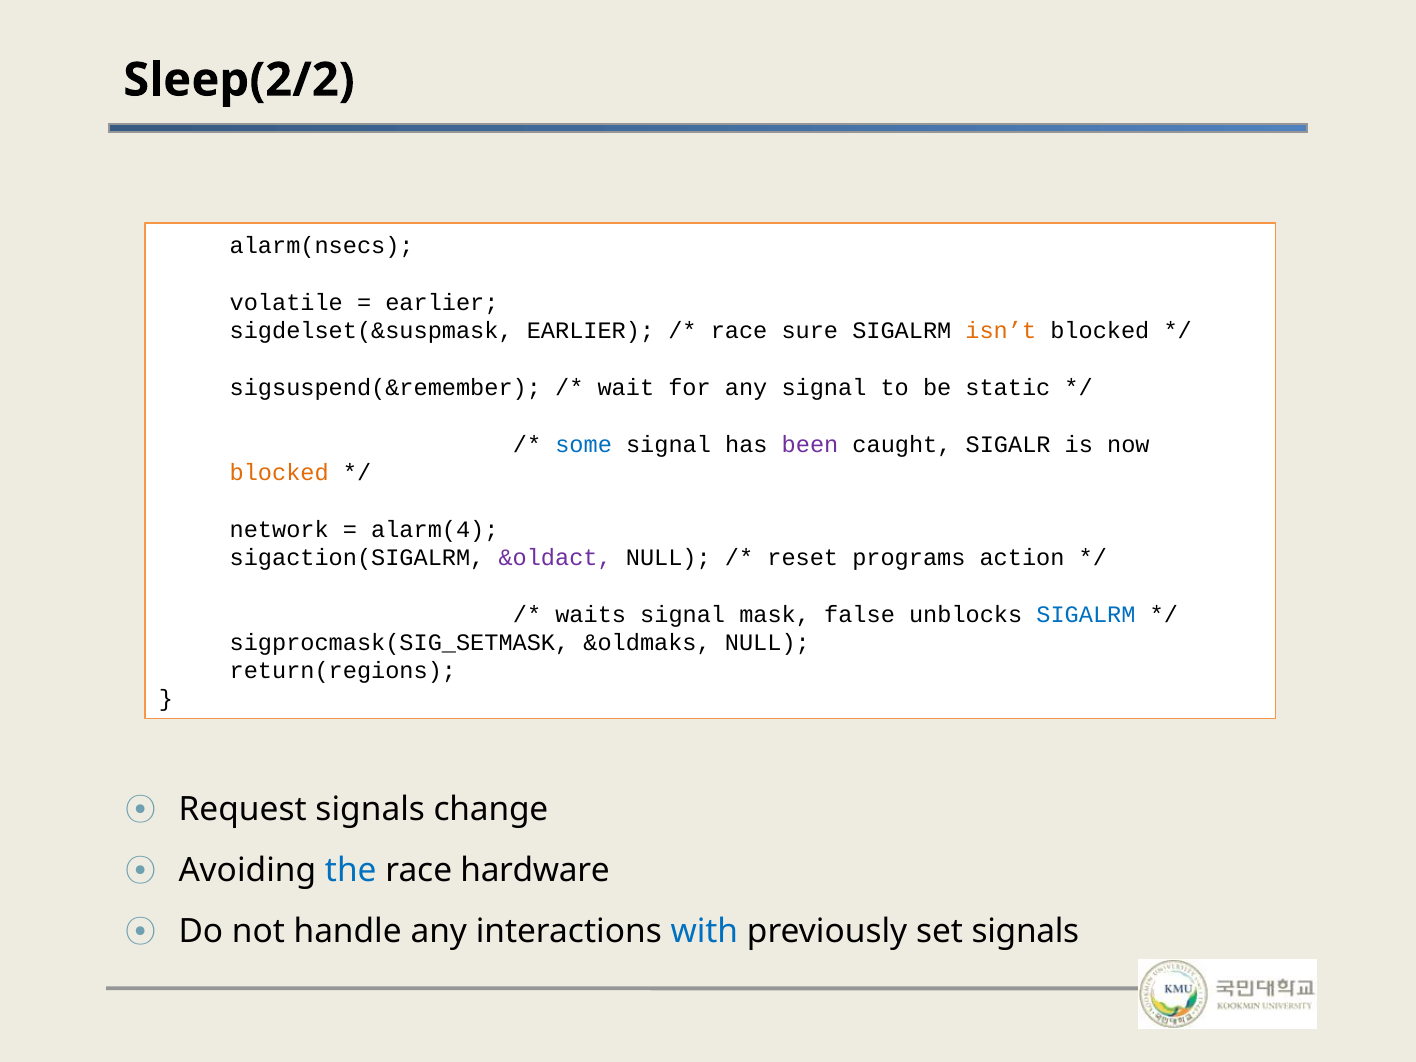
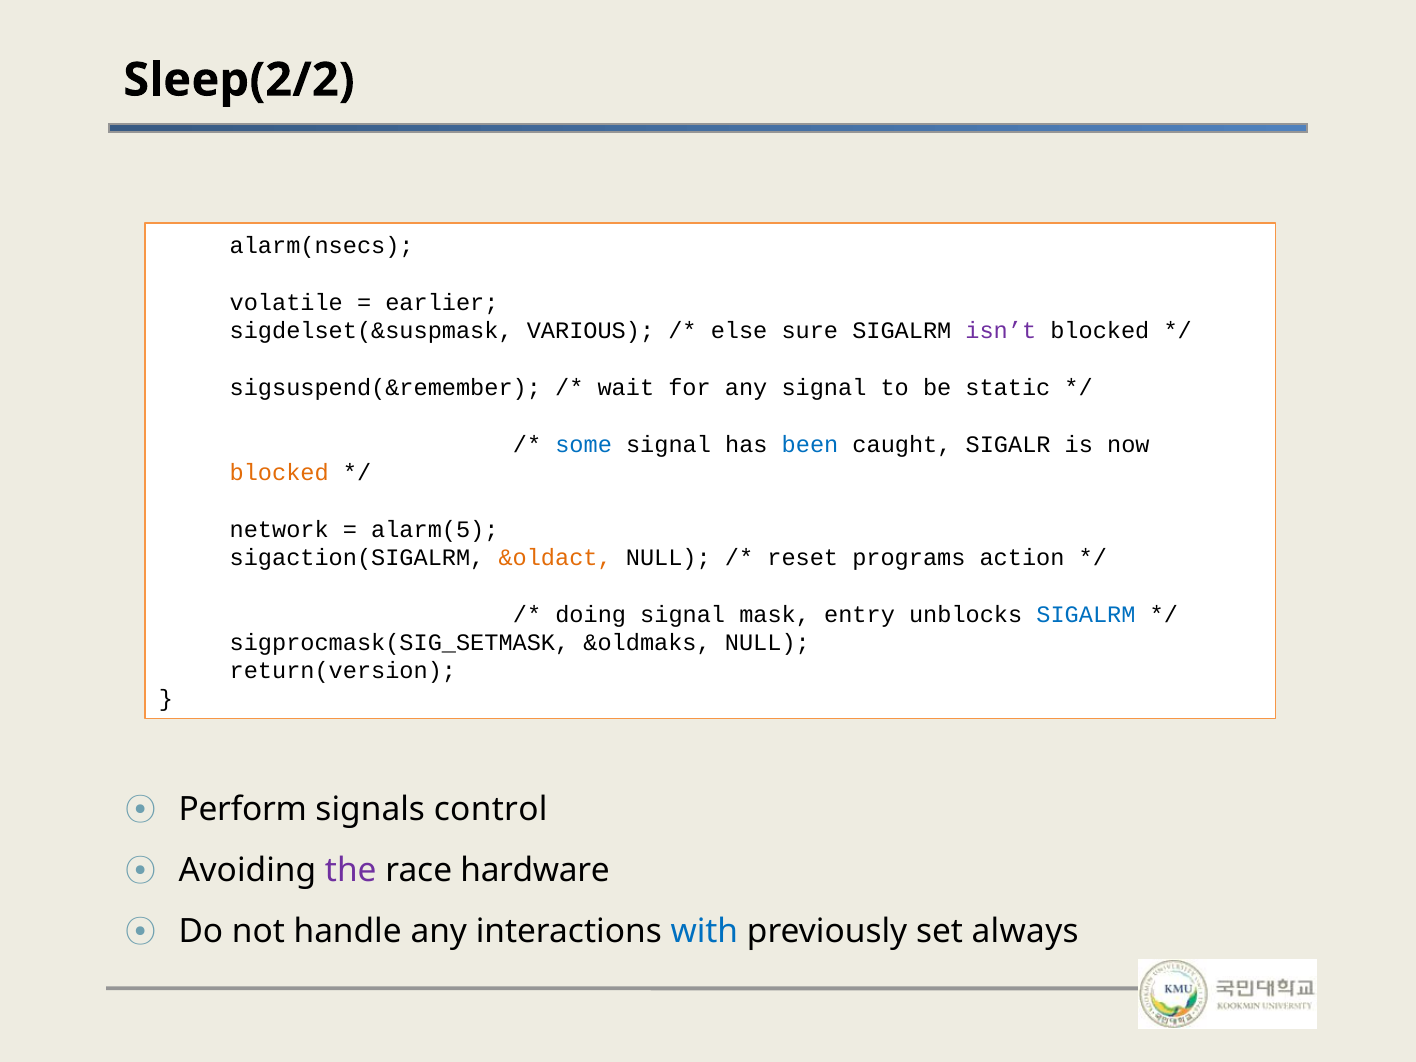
sigdelset(&suspmask EARLIER: EARLIER -> VARIOUS (590, 331)
race: race -> else (739, 331)
isn’t colour: orange -> purple (1001, 331)
been colour: purple -> blue (810, 444)
alarm(4: alarm(4 -> alarm(5 (435, 529)
&oldact colour: purple -> orange (555, 558)
waits: waits -> doing (591, 614)
false: false -> entry (860, 614)
return(regions: return(regions -> return(version (343, 671)
Request: Request -> Perform (243, 809)
change: change -> control (491, 809)
the colour: blue -> purple (351, 870)
set signals: signals -> always (1025, 931)
